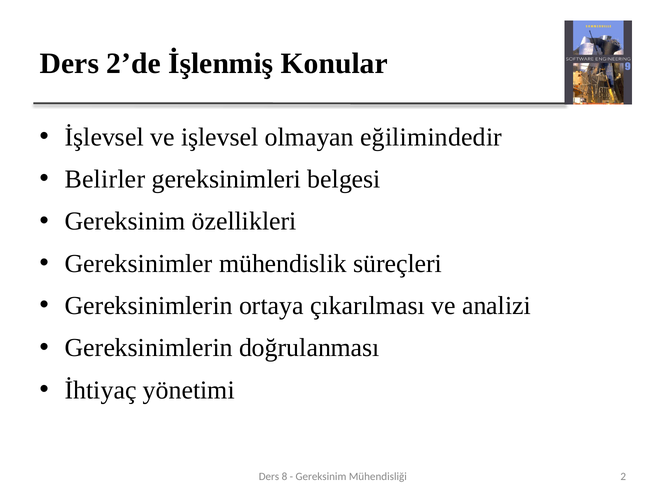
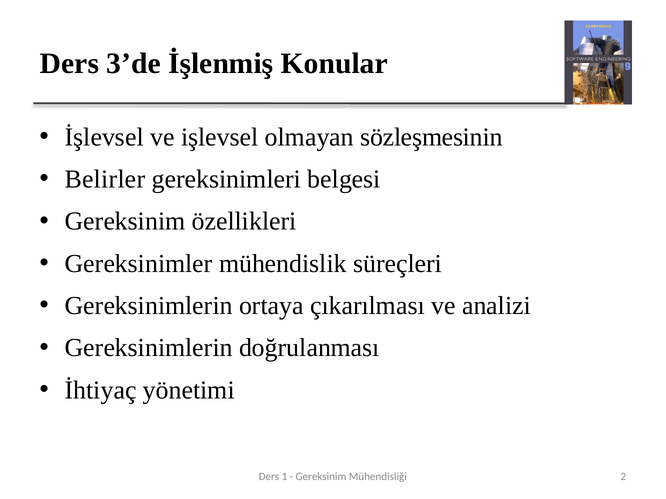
2’de: 2’de -> 3’de (134, 64)
eğilimindedir: eğilimindedir -> sözleşmesinin (431, 137)
8: 8 -> 1 (284, 477)
